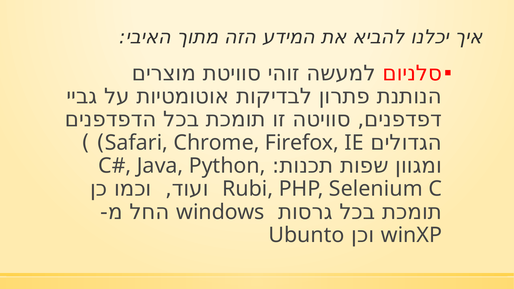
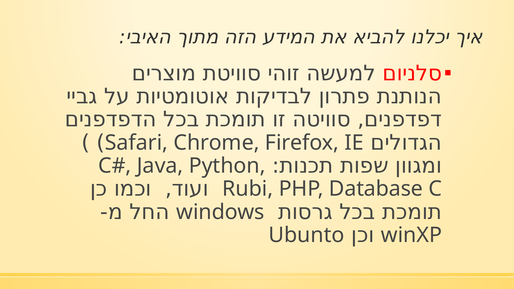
Selenium: Selenium -> Database (376, 189)
